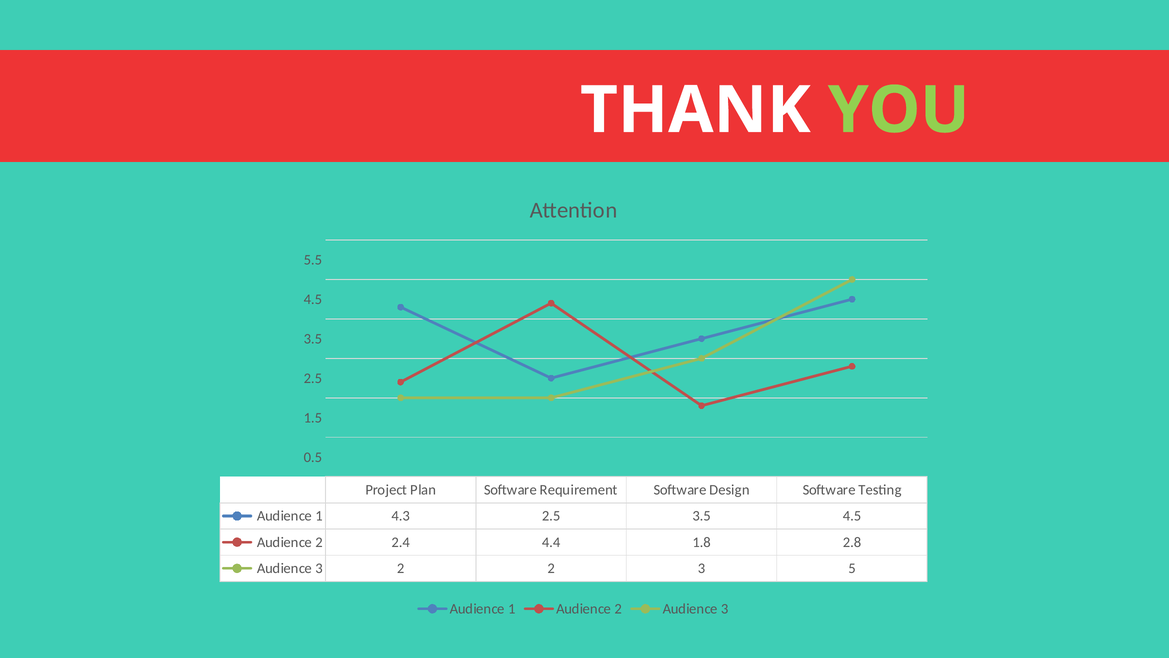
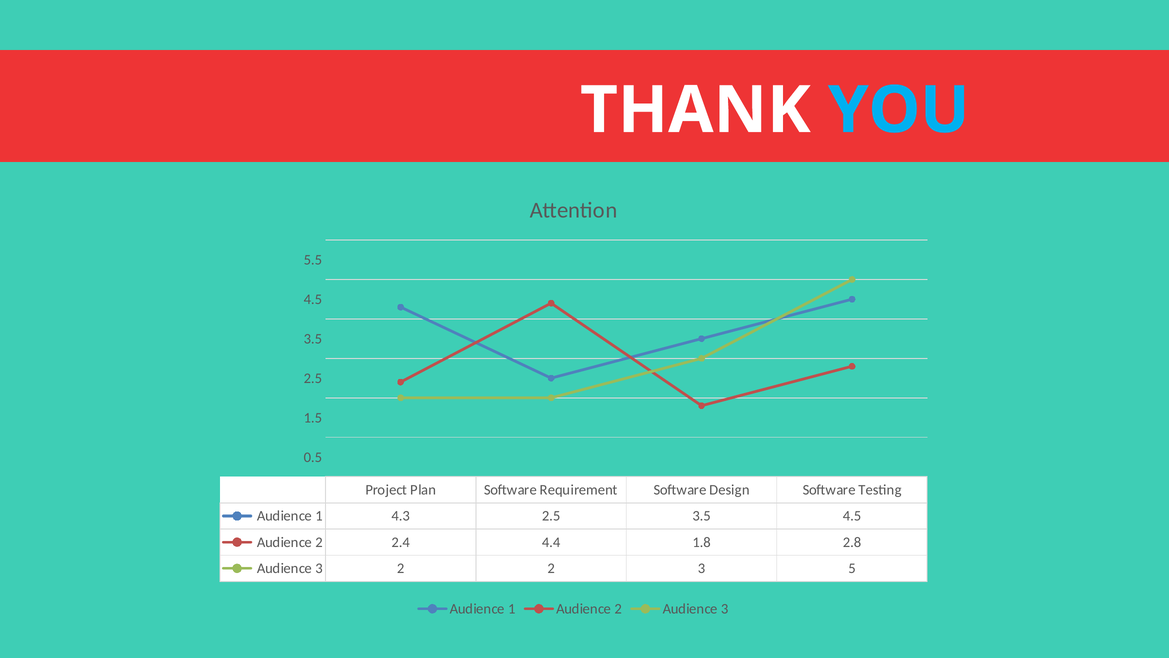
YOU colour: light green -> light blue (899, 110)
